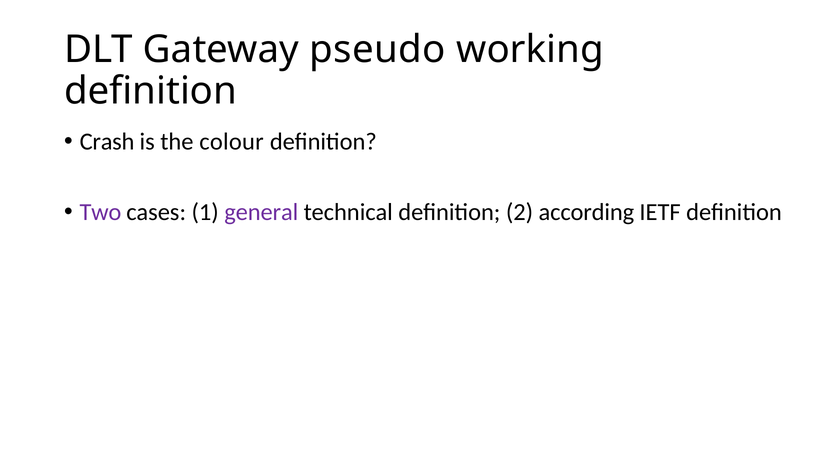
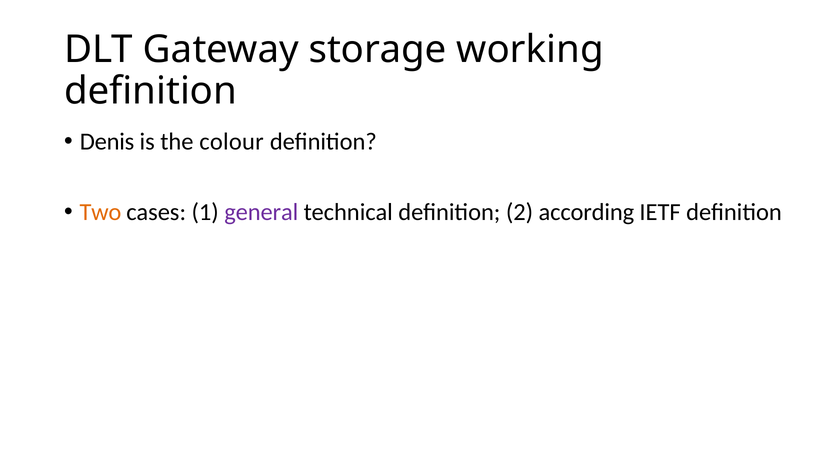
pseudo: pseudo -> storage (378, 50)
Crash: Crash -> Denis (107, 142)
Two colour: purple -> orange (100, 212)
